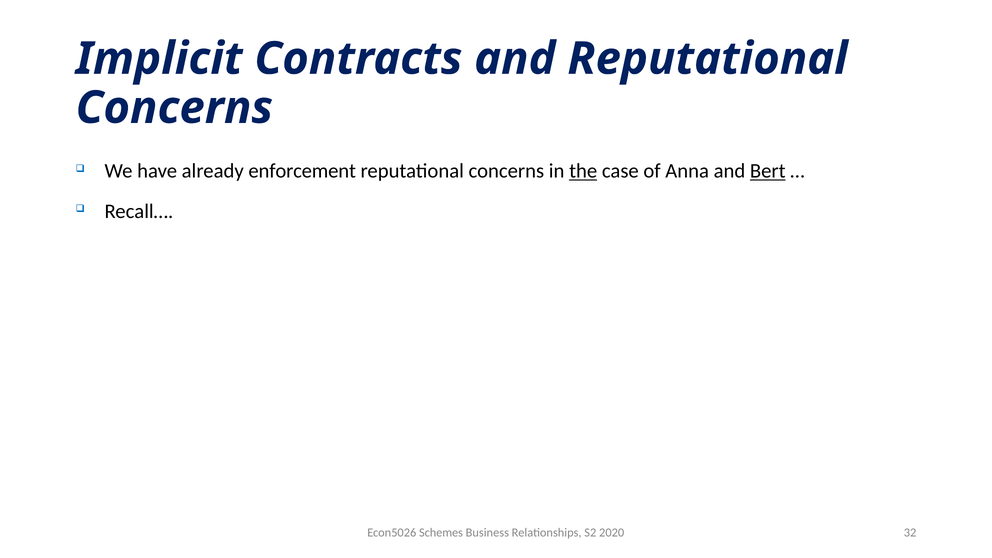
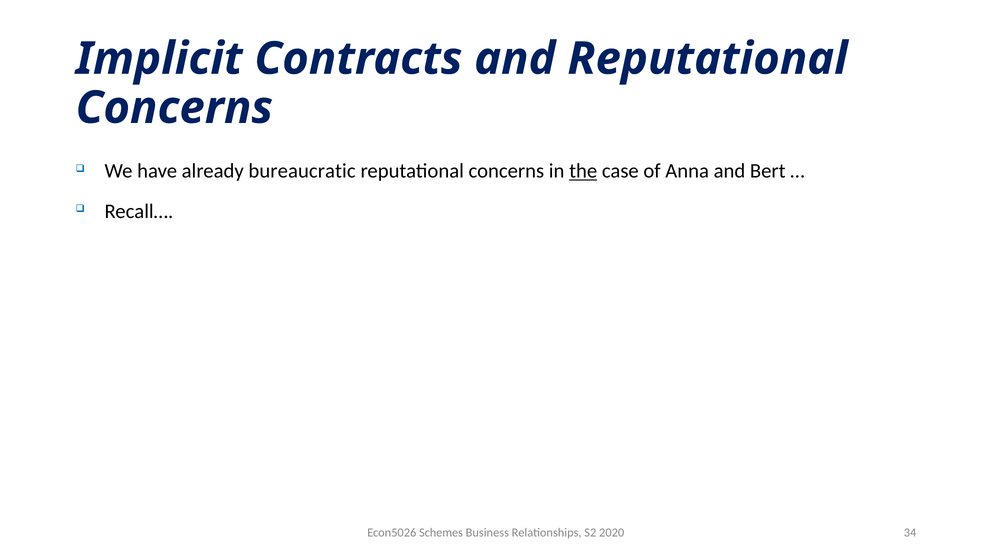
enforcement: enforcement -> bureaucratic (302, 171)
Bert underline: present -> none (768, 171)
32: 32 -> 34 (910, 533)
